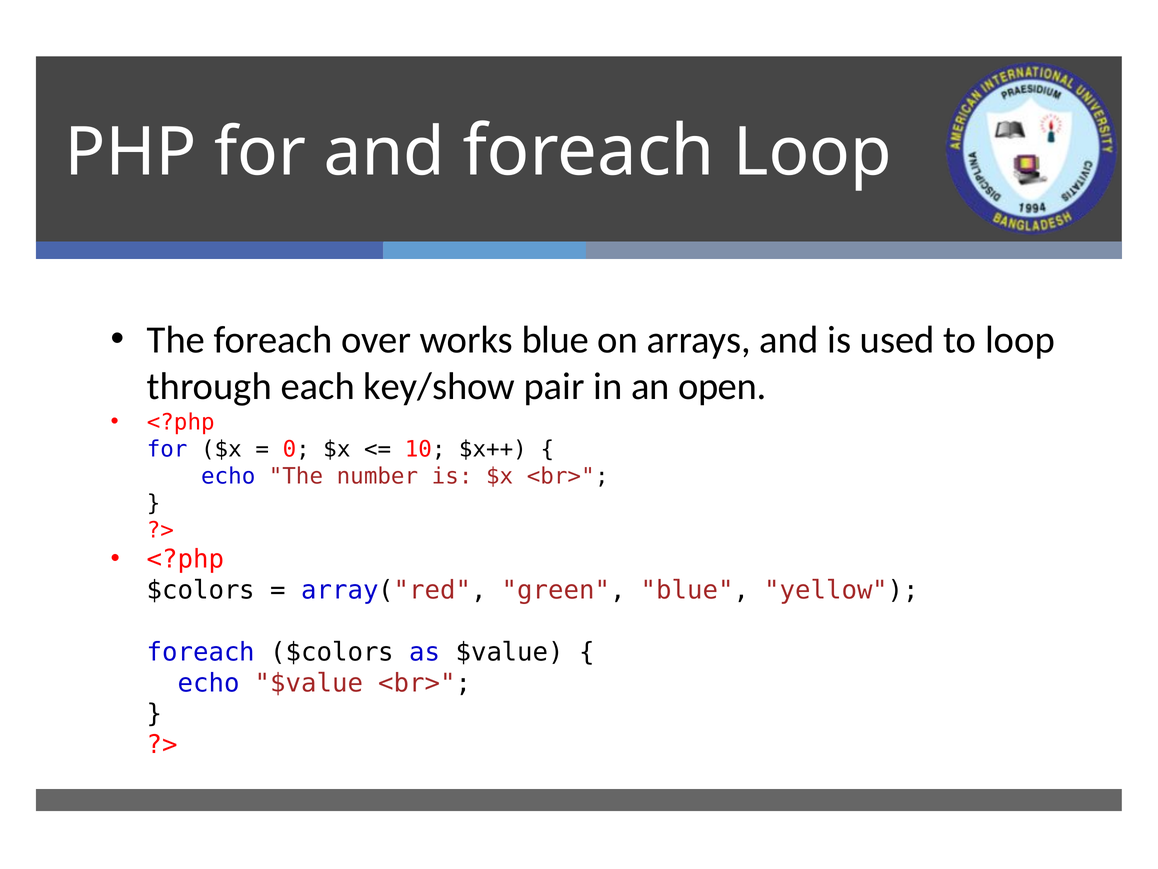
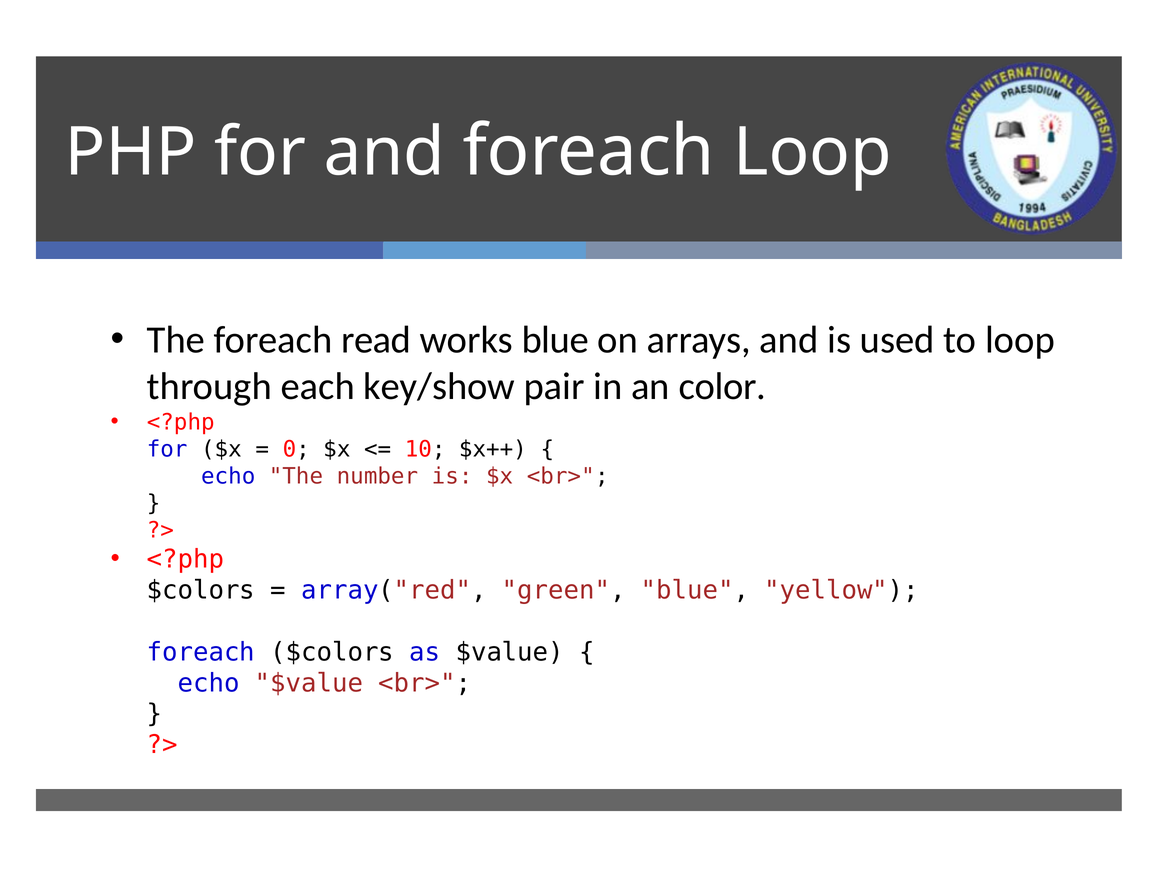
over: over -> read (376, 340)
open: open -> color (722, 386)
